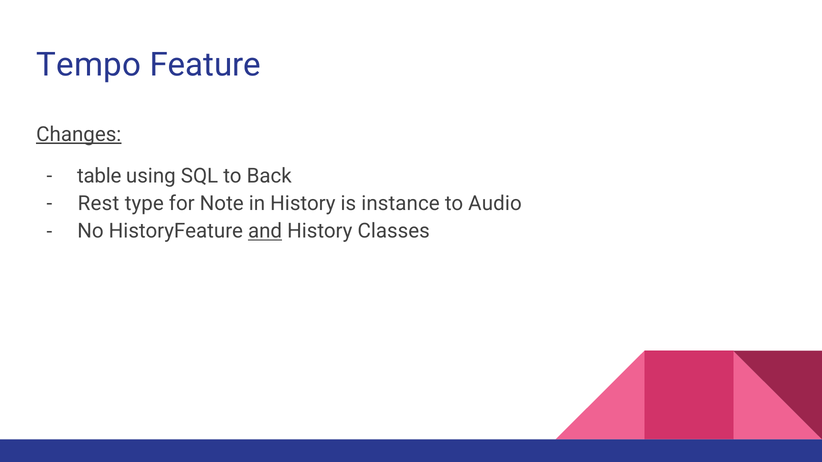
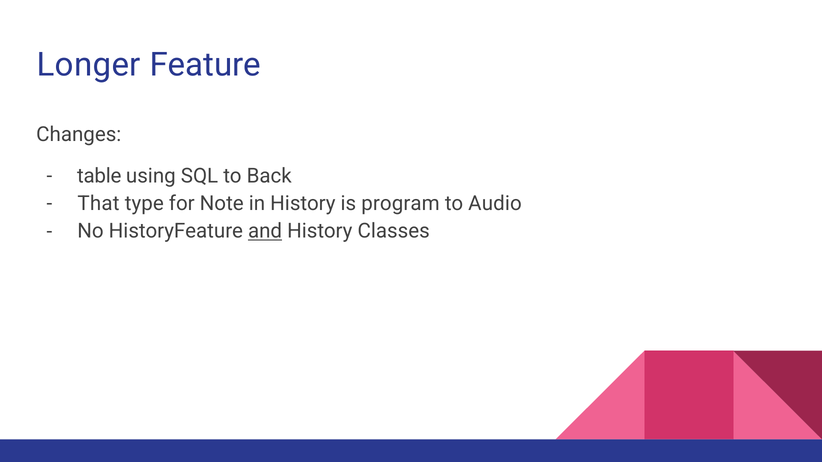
Tempo: Tempo -> Longer (89, 65)
Changes underline: present -> none (79, 135)
Rest: Rest -> That (98, 204)
instance: instance -> program (401, 204)
